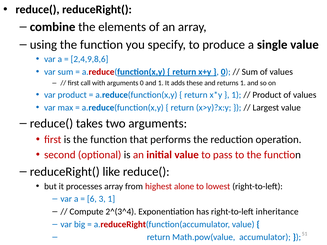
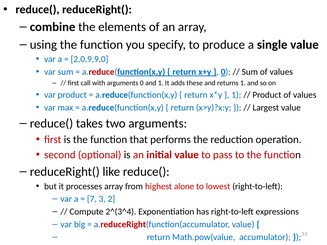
2,4,9,8,6: 2,4,9,8,6 -> 2,0,9,9,0 (89, 59)
6: 6 -> 7 (92, 199)
3 1: 1 -> 2 (111, 199)
inheritance: inheritance -> expressions (277, 212)
